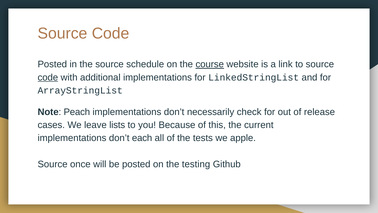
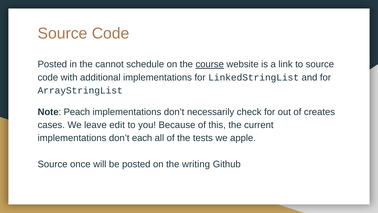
the source: source -> cannot (110, 64)
code underline: present -> none (48, 77)
release: release -> creates (319, 112)
lists: lists -> edit (117, 125)
testing: testing -> writing (196, 164)
